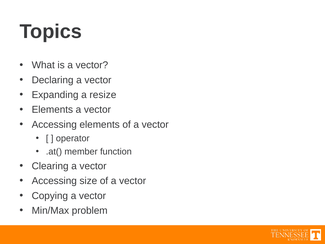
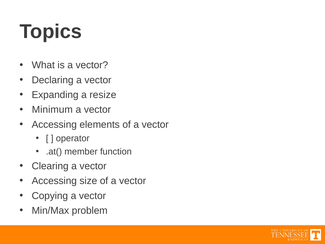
Elements: Elements -> Minimum (52, 110)
